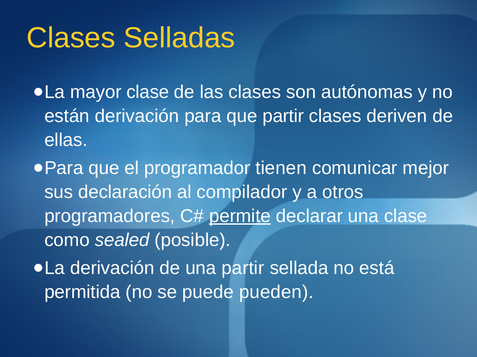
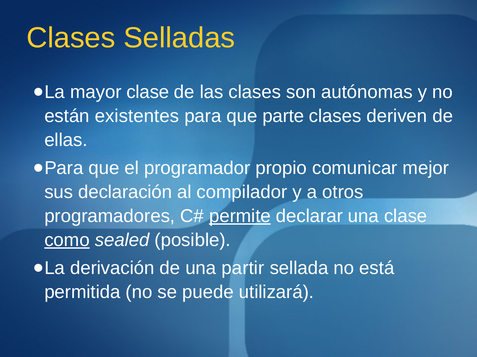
están derivación: derivación -> existentes (137, 116)
que partir: partir -> parte (283, 116)
tienen: tienen -> propio (281, 168)
como underline: none -> present (67, 241)
pueden: pueden -> utilizará (276, 293)
